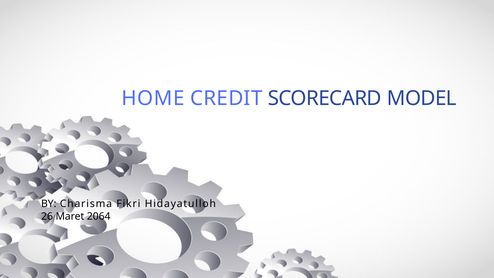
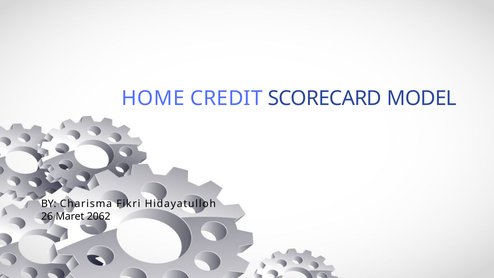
2064: 2064 -> 2062 (99, 216)
